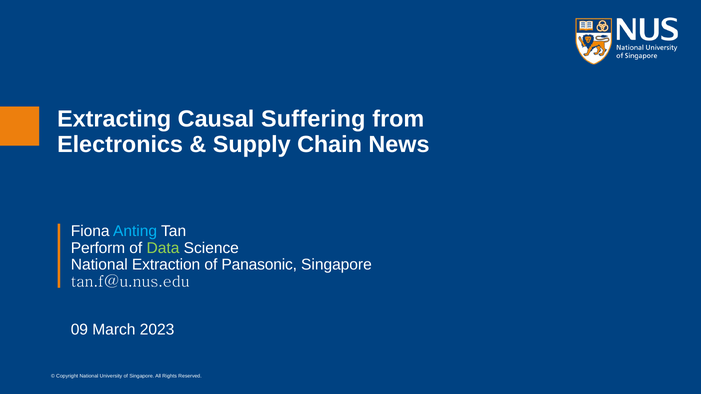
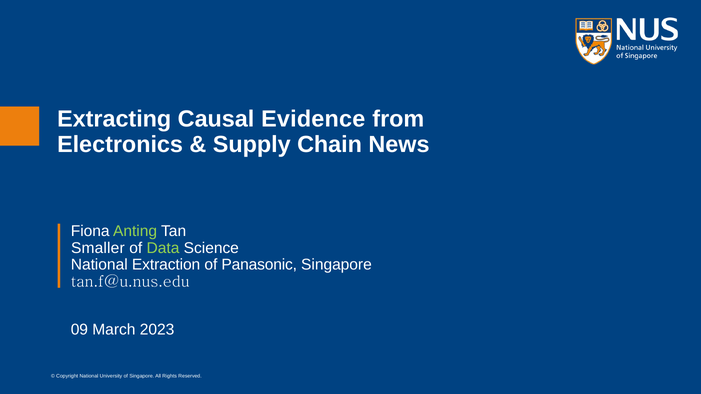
Suffering: Suffering -> Evidence (313, 119)
Anting colour: light blue -> light green (135, 231)
Perform: Perform -> Smaller (98, 248)
